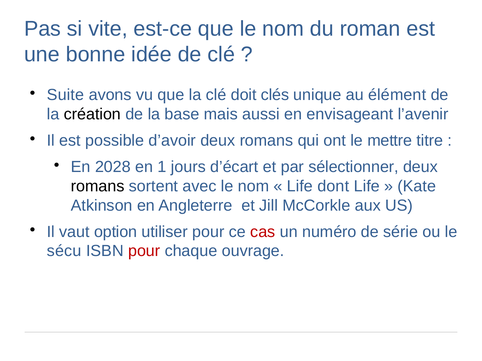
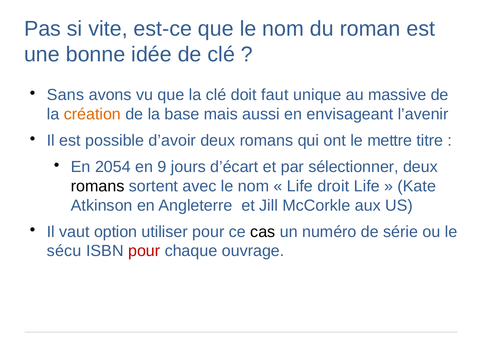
Suite: Suite -> Sans (66, 95)
clés: clés -> faut (275, 95)
élément: élément -> massive (397, 95)
création colour: black -> orange (92, 114)
2028: 2028 -> 2054 (113, 167)
1: 1 -> 9 (162, 167)
dont: dont -> droit (333, 186)
cas colour: red -> black (263, 232)
